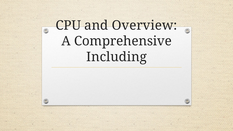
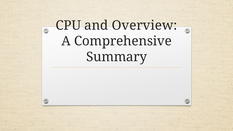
Including: Including -> Summary (117, 57)
